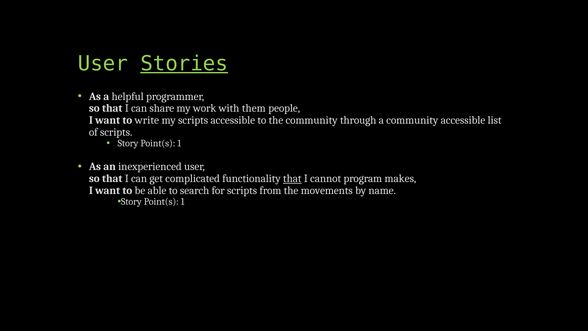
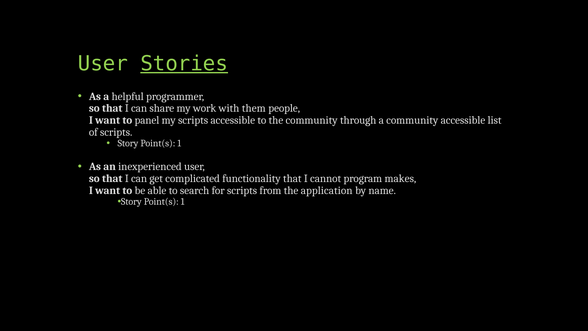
write: write -> panel (147, 120)
that underline: present -> none (292, 178)
movements: movements -> application (327, 190)
